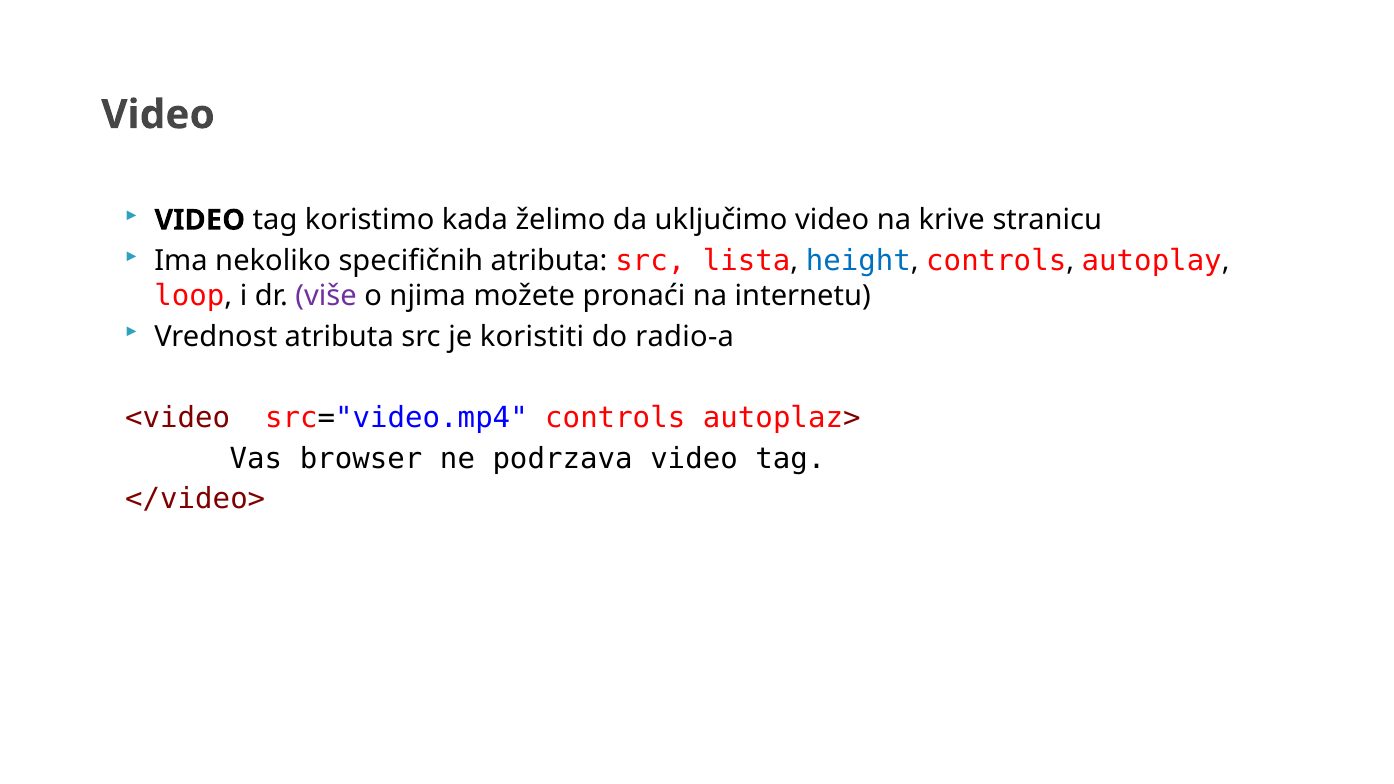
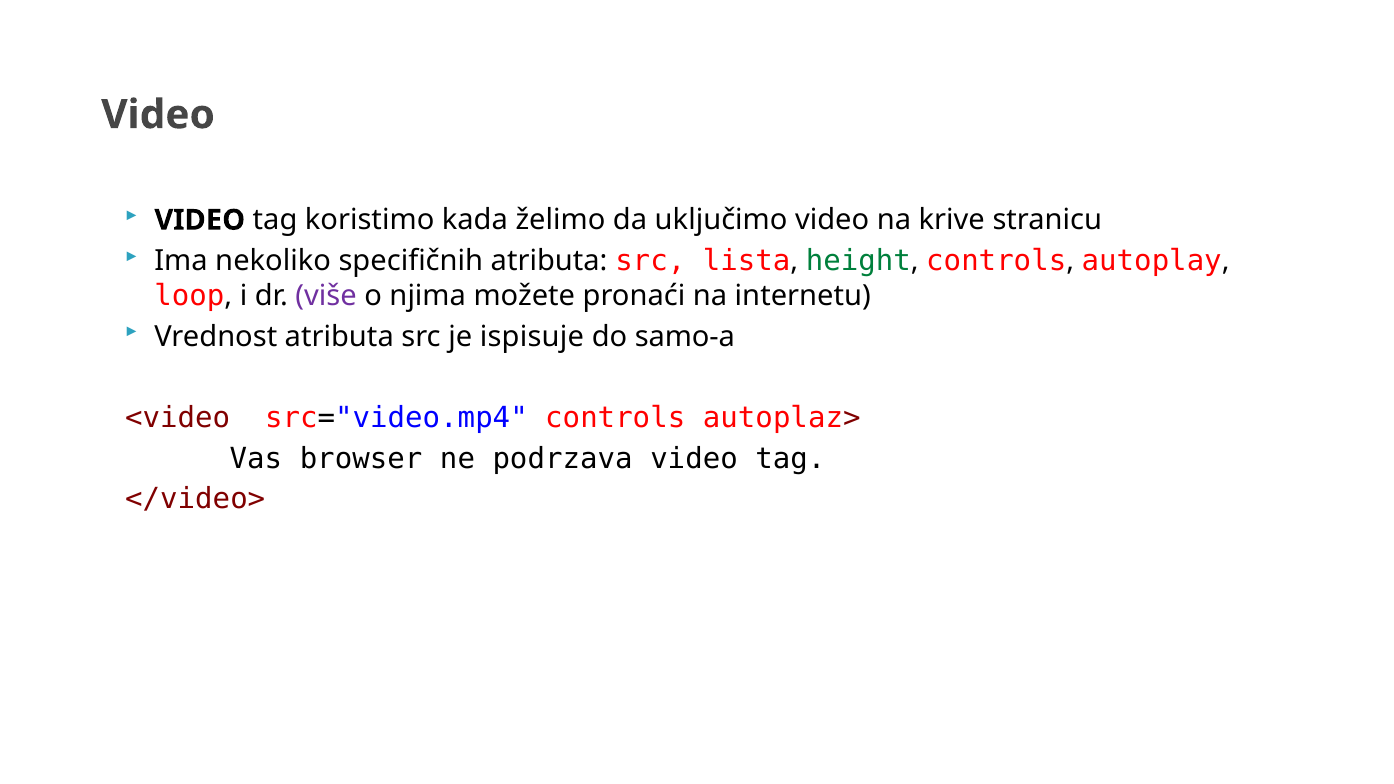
height colour: blue -> green (858, 261)
koristiti: koristiti -> ispisuje (532, 336)
radio-a: radio-a -> samo-a (685, 336)
